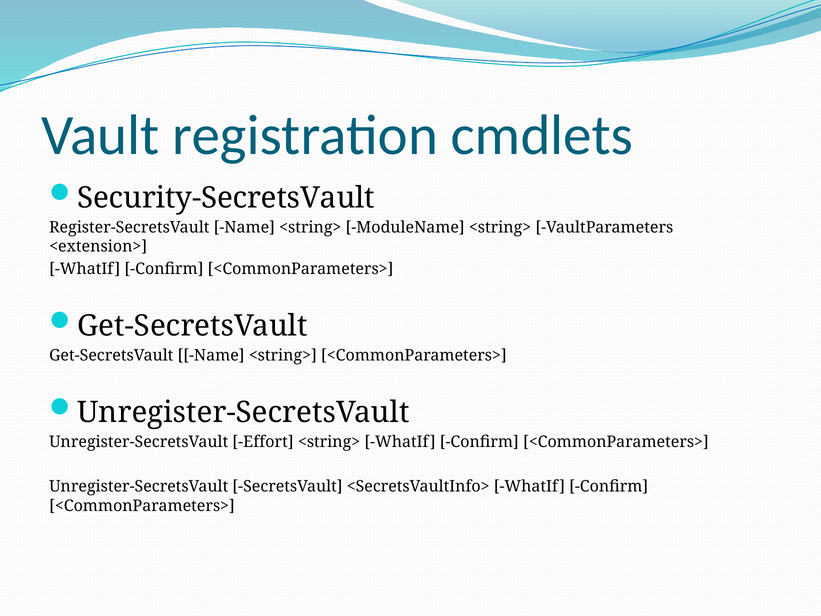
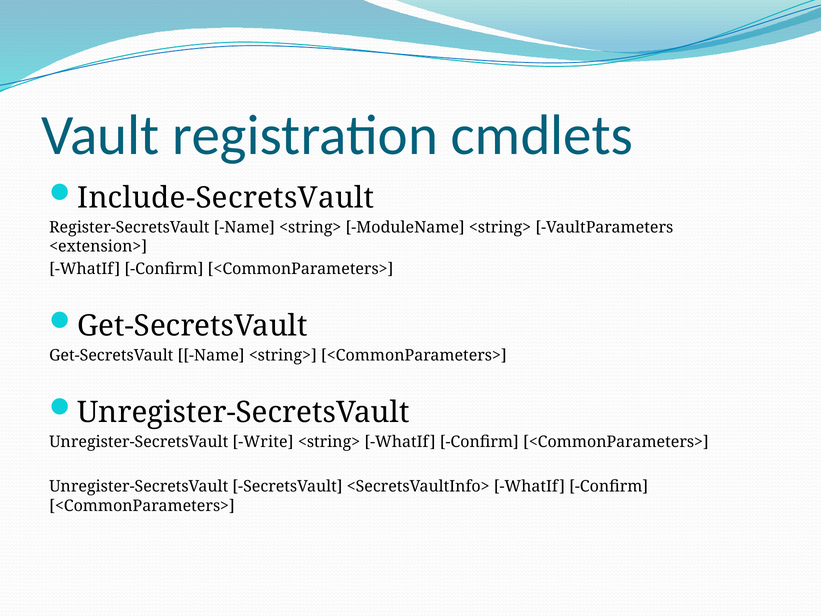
Security-SecretsVault: Security-SecretsVault -> Include-SecretsVault (226, 198)
Effort: Effort -> Write (263, 442)
